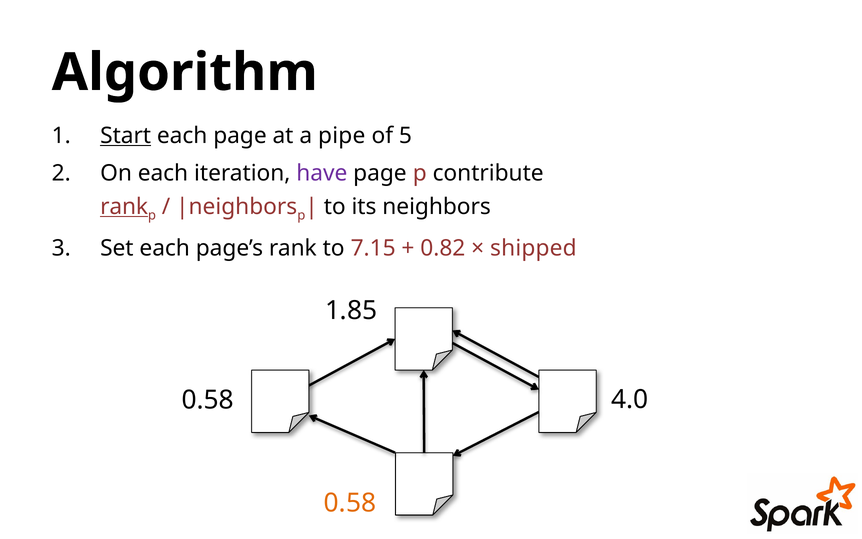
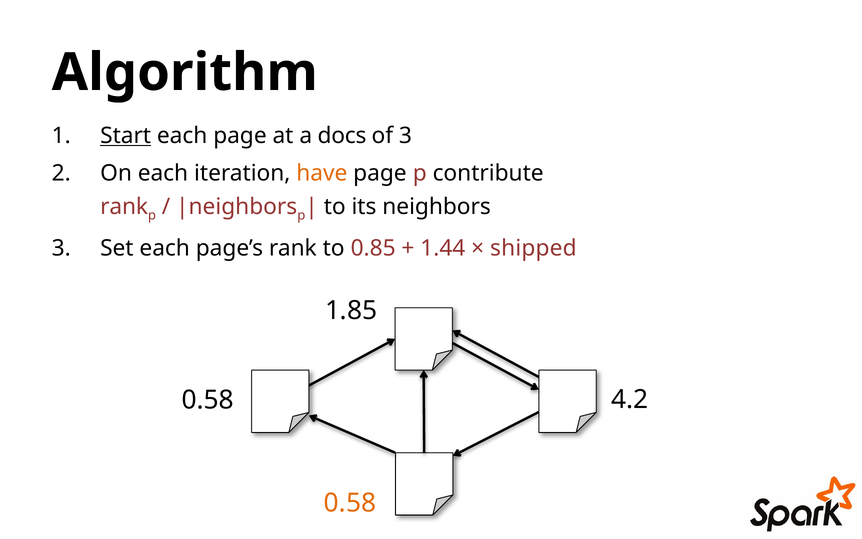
pipe: pipe -> docs (342, 136)
of 5: 5 -> 3 (405, 136)
have colour: purple -> orange (322, 173)
rank underline: present -> none (124, 207)
7.15: 7.15 -> 0.85 (373, 248)
0.82: 0.82 -> 1.44 (443, 248)
4.0: 4.0 -> 4.2 (630, 400)
